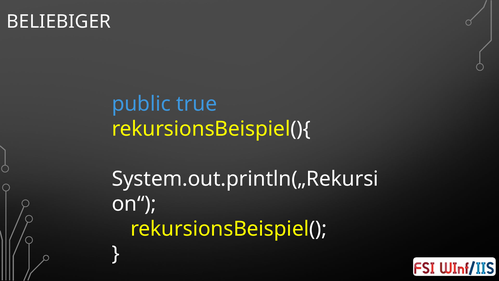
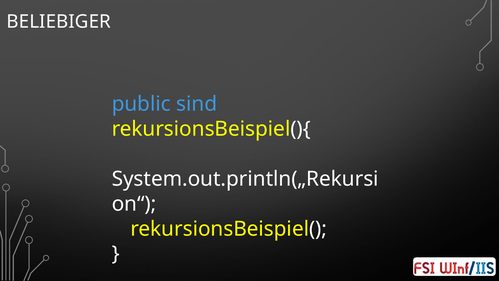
true: true -> sind (197, 104)
